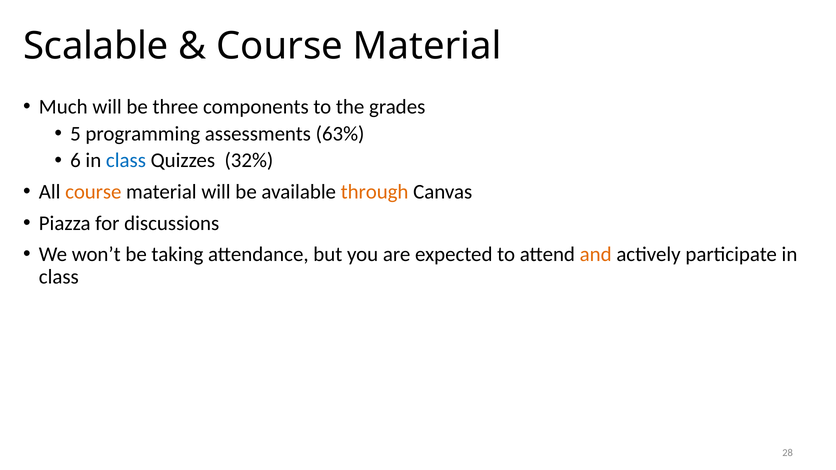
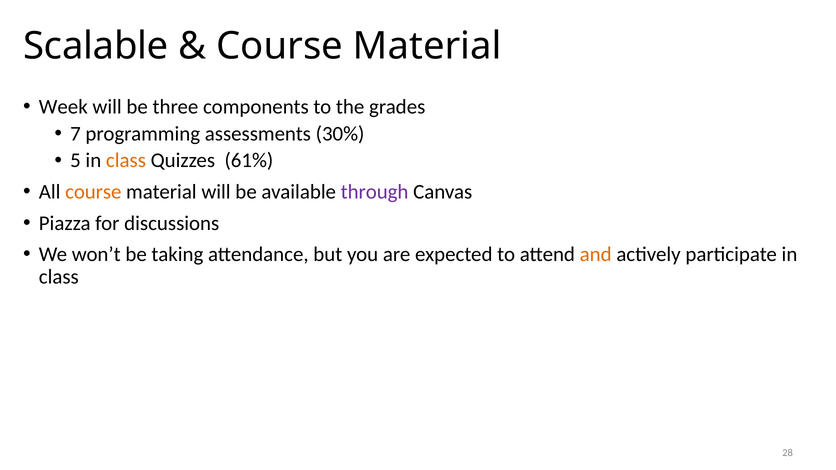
Much: Much -> Week (63, 107)
5: 5 -> 7 (75, 134)
63%: 63% -> 30% (340, 134)
6: 6 -> 5 (75, 161)
class colour: blue -> orange (126, 161)
32%: 32% -> 61% (249, 161)
through colour: orange -> purple (375, 192)
